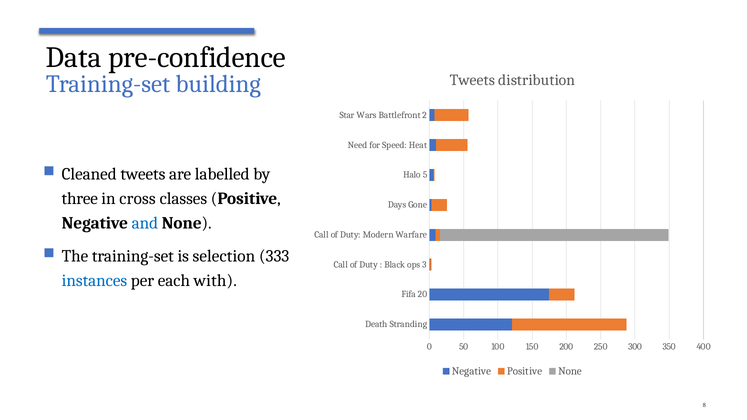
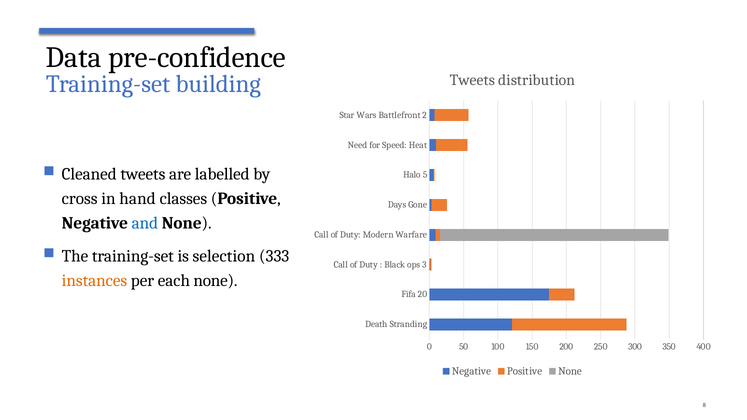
three: three -> cross (80, 199)
cross: cross -> hand (138, 199)
instances colour: blue -> orange (94, 281)
each with: with -> none (215, 281)
